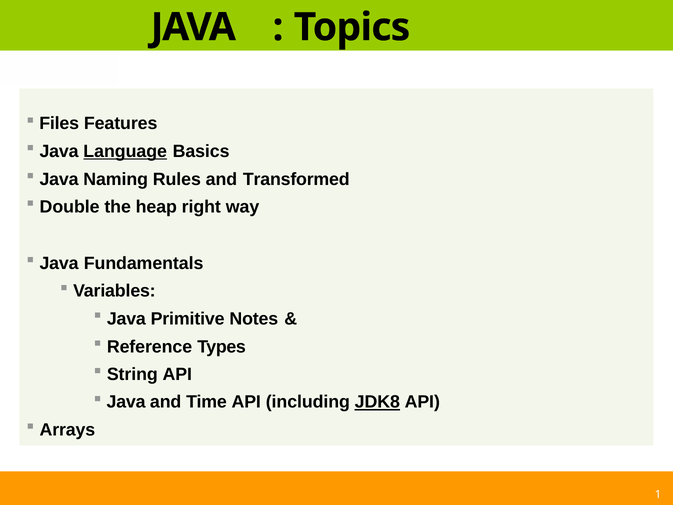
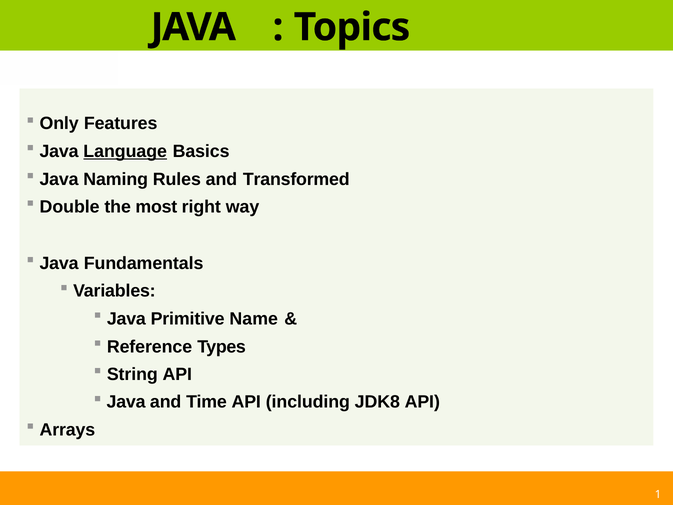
Files: Files -> Only (59, 124)
heap: heap -> most (156, 207)
Notes: Notes -> Name (254, 319)
JDK8 underline: present -> none (377, 402)
